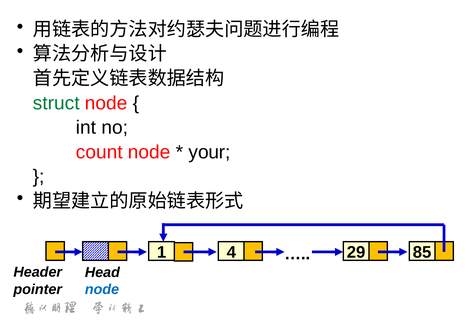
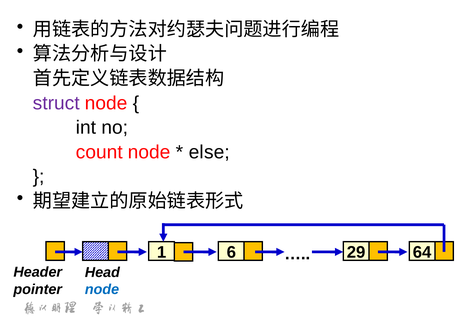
struct colour: green -> purple (56, 103)
your: your -> else (209, 152)
4: 4 -> 6 (231, 252)
85: 85 -> 64 (422, 252)
